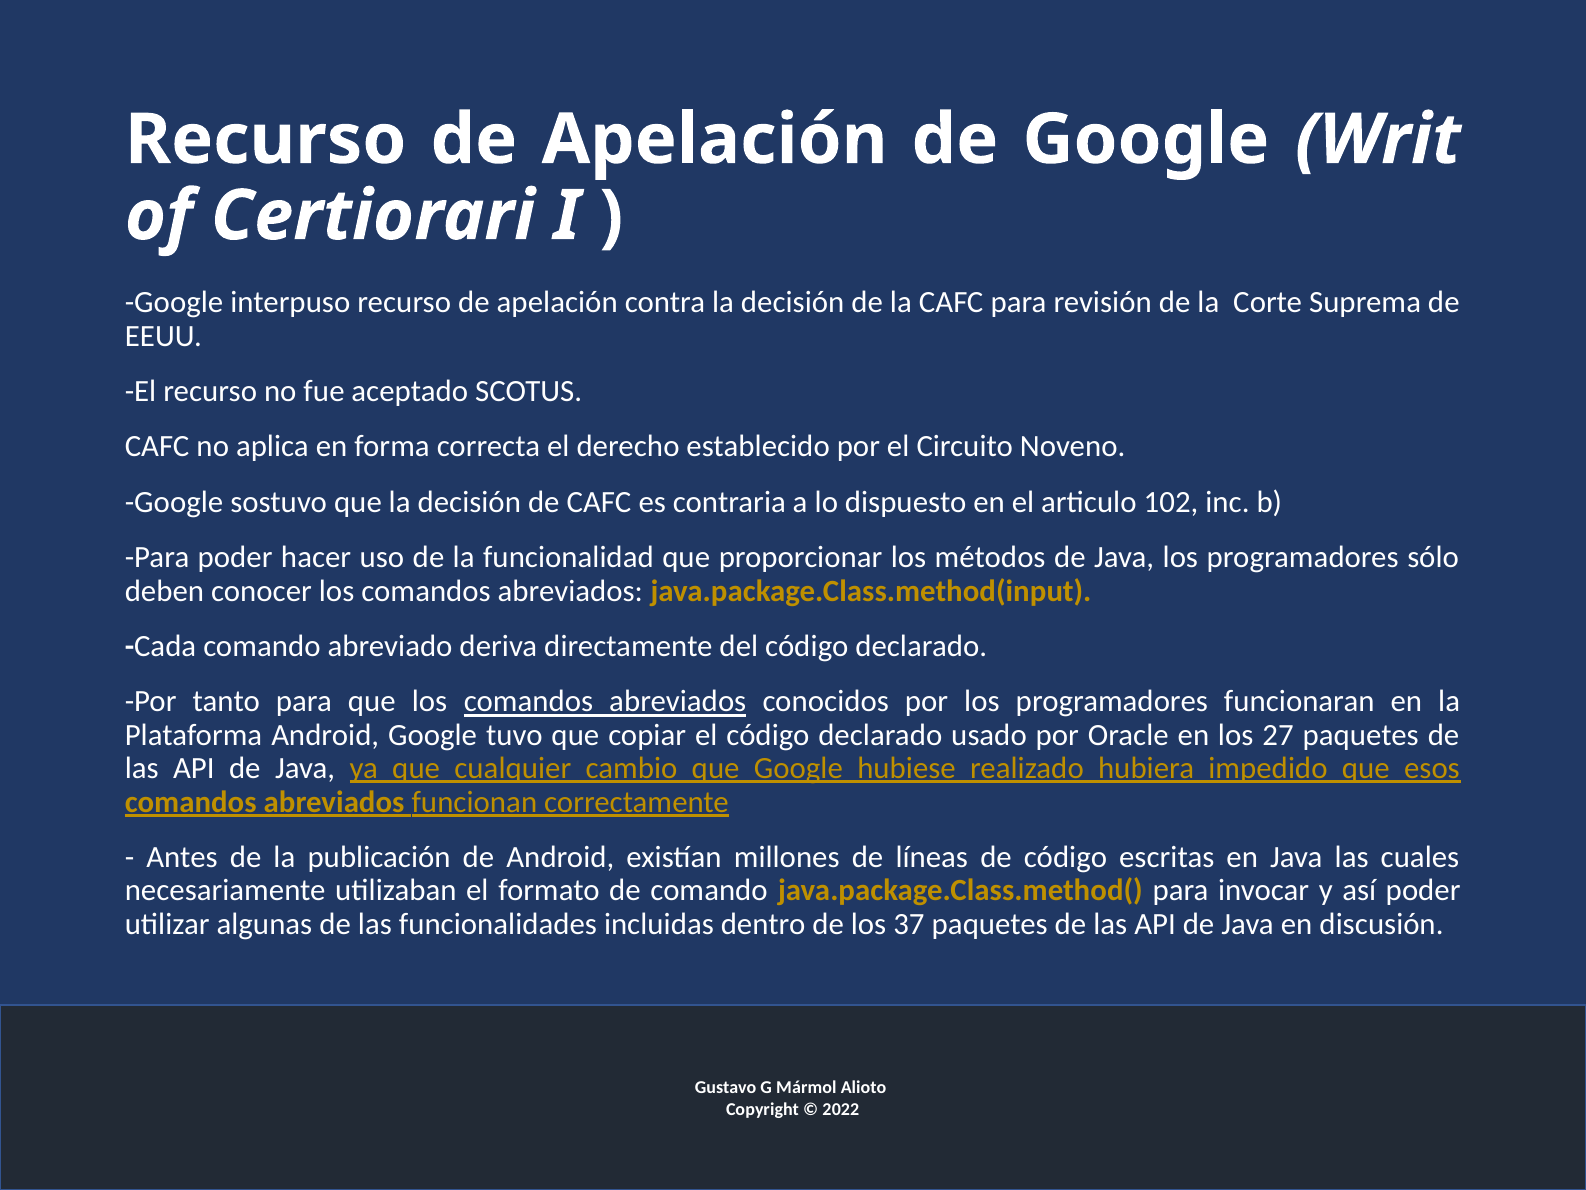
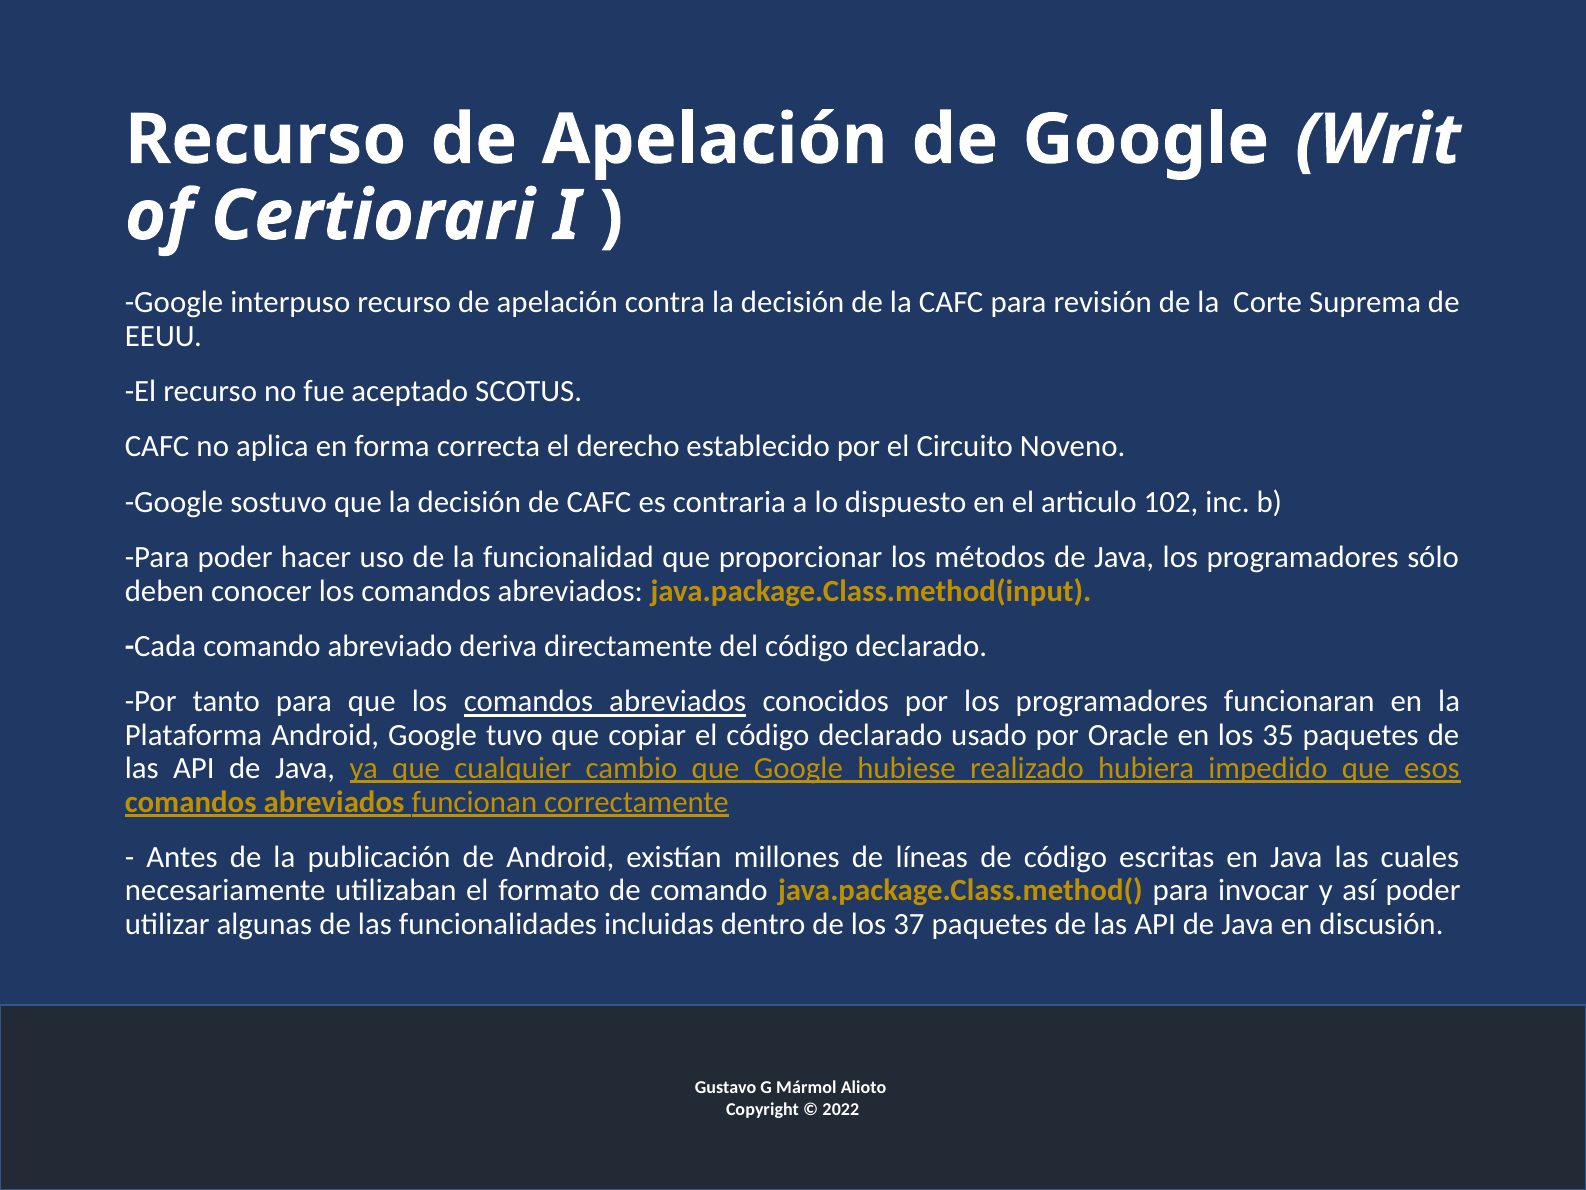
27: 27 -> 35 (1278, 735)
